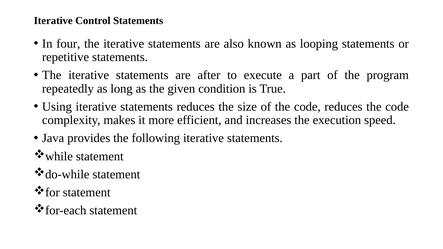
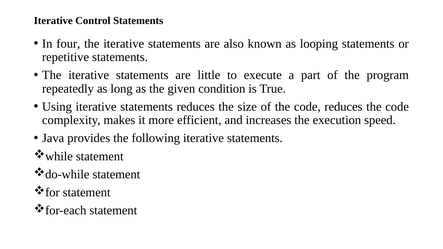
after: after -> little (209, 75)
